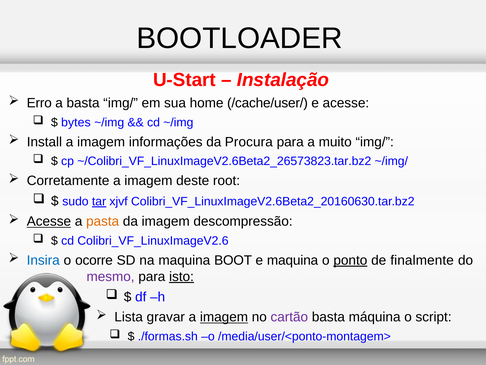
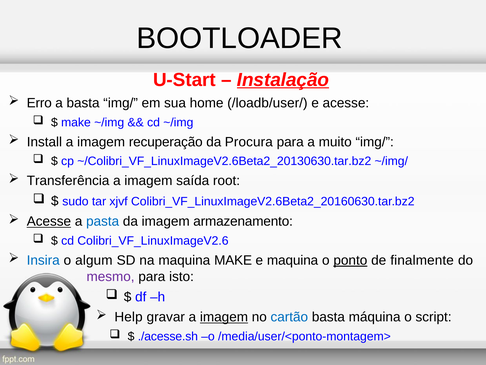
Instalação underline: none -> present (283, 80)
/cache/user/: /cache/user/ -> /loadb/user/ (267, 103)
bytes: bytes -> make (76, 122)
informações: informações -> recuperação (166, 142)
~/Colibri_VF_LinuxImageV2.6Beta2_26573823.tar.bz2: ~/Colibri_VF_LinuxImageV2.6Beta2_26573823.tar.bz2 -> ~/Colibri_VF_LinuxImageV2.6Beta2_20130630.tar.bz2 (224, 161)
Corretamente: Corretamente -> Transferência (68, 181)
deste: deste -> saída (193, 181)
tar underline: present -> none (99, 201)
pasta colour: orange -> blue (103, 221)
descompressão: descompressão -> armazenamento (243, 221)
ocorre: ocorre -> algum (94, 260)
maquina BOOT: BOOT -> MAKE (233, 260)
isto underline: present -> none (182, 276)
Lista: Lista -> Help (129, 317)
cartão colour: purple -> blue (289, 317)
./formas.sh: ./formas.sh -> ./acesse.sh (168, 336)
